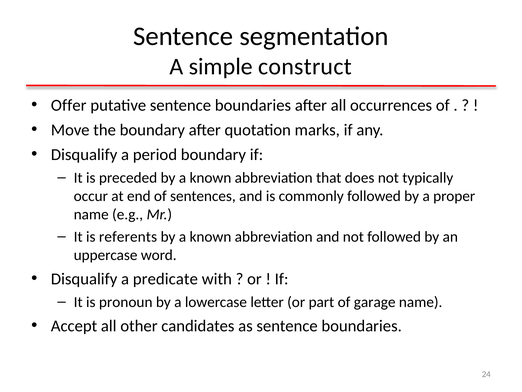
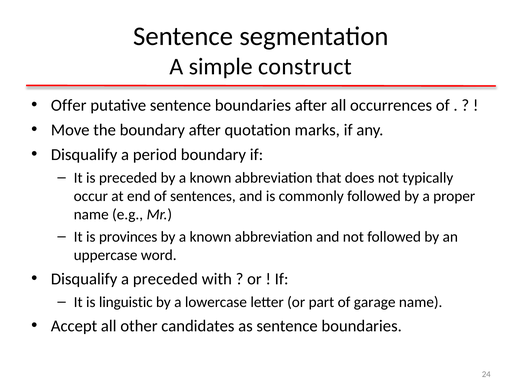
referents: referents -> provinces (128, 236)
a predicate: predicate -> preceded (165, 279)
pronoun: pronoun -> linguistic (126, 302)
